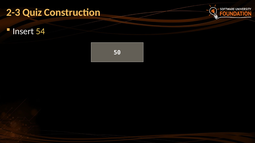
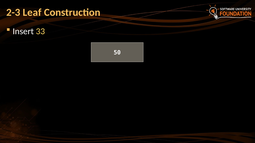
Quiz: Quiz -> Leaf (32, 12)
54: 54 -> 33 (40, 31)
